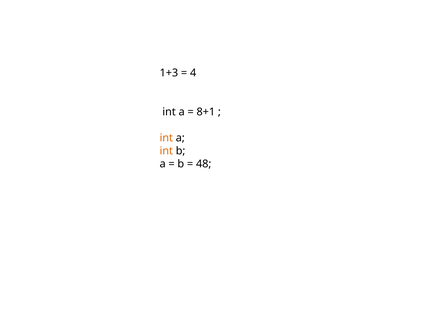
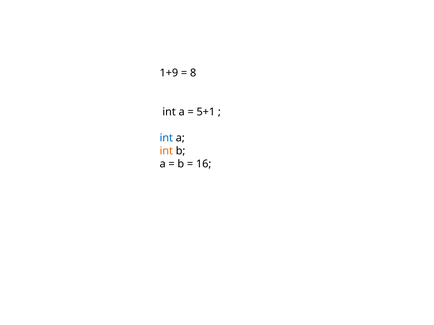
1+3: 1+3 -> 1+9 (169, 73)
4: 4 -> 8 (193, 73)
8+1: 8+1 -> 5+1 (206, 112)
int colour: orange -> blue (166, 138)
48: 48 -> 16 (204, 164)
